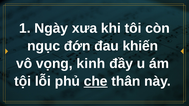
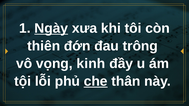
Ngày underline: none -> present (51, 28)
ngục: ngục -> thiên (44, 46)
khiến: khiến -> trông (140, 46)
